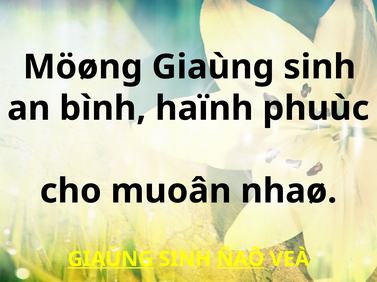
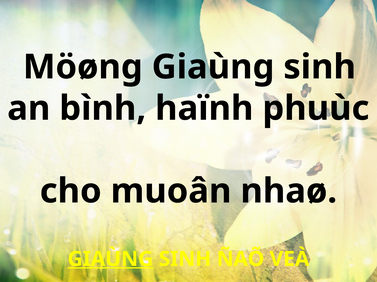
ÑAÕ underline: present -> none (241, 260)
